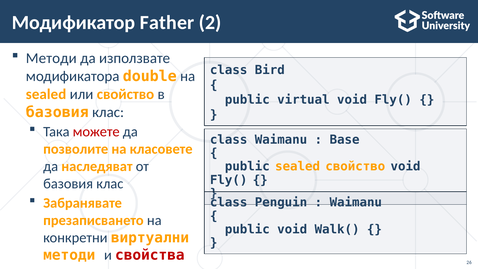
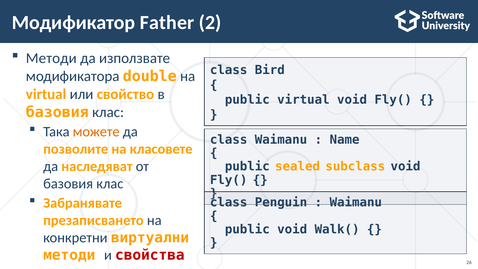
sealed: sealed -> virtual (46, 94)
можете colour: red -> orange (96, 132)
Base: Base -> Name (345, 140)
sealed свойство: свойство -> subclass (355, 166)
